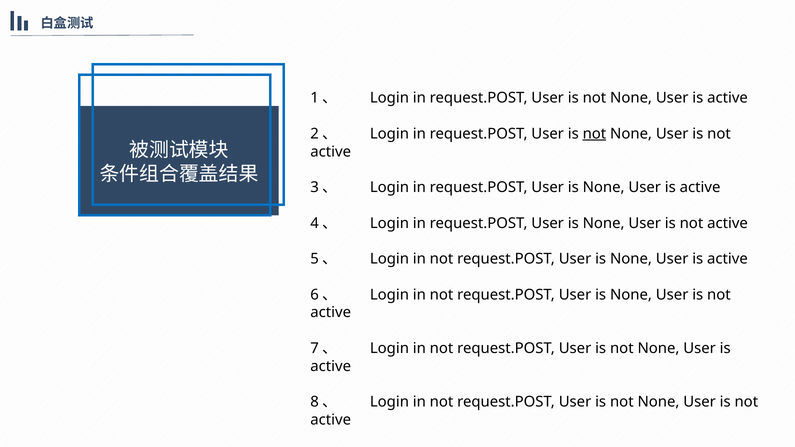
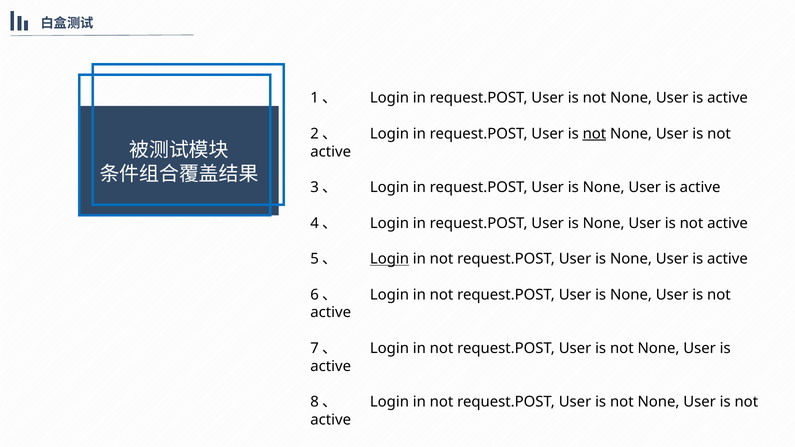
Login underline: none -> present (389, 259)
